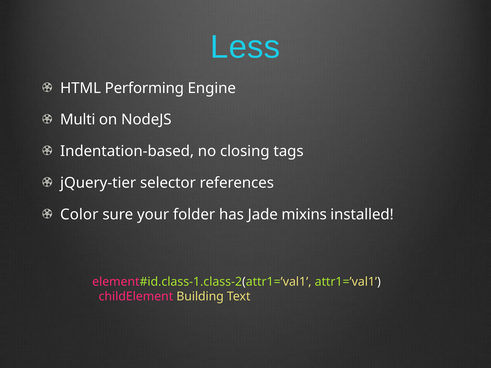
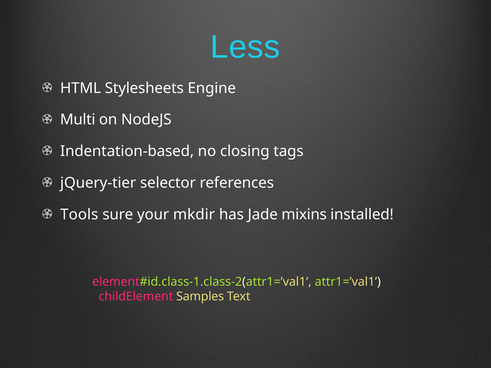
Performing: Performing -> Stylesheets (144, 88)
Color: Color -> Tools (79, 215)
folder: folder -> mkdir (194, 215)
Building: Building -> Samples (200, 297)
